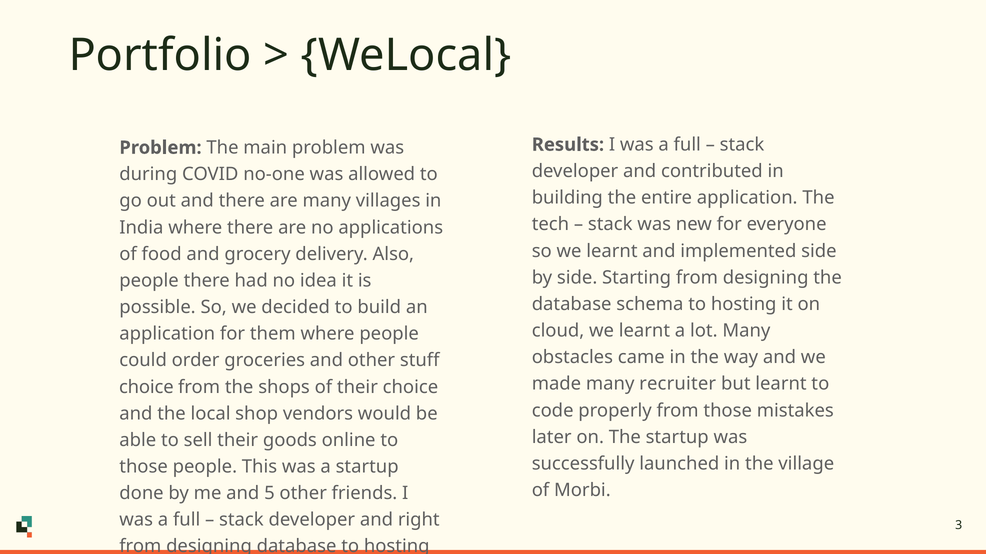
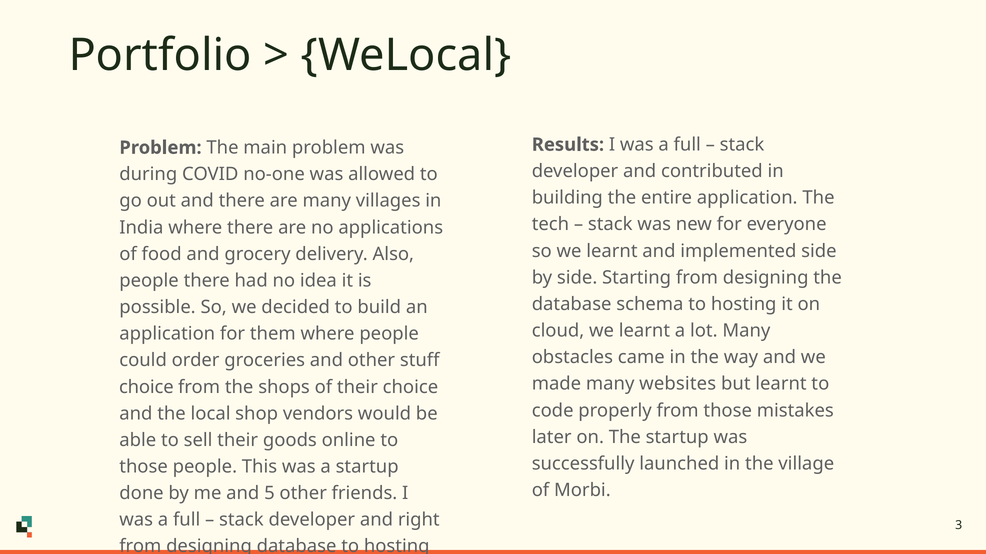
recruiter: recruiter -> websites (678, 384)
